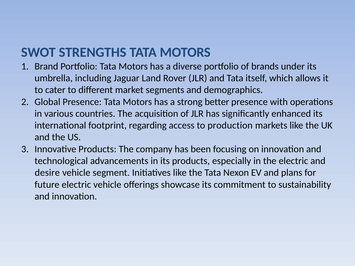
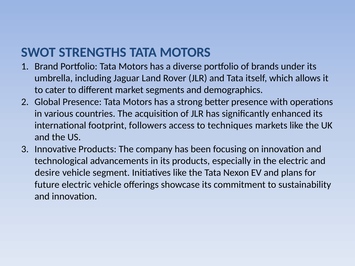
regarding: regarding -> followers (148, 126)
production: production -> techniques (230, 126)
